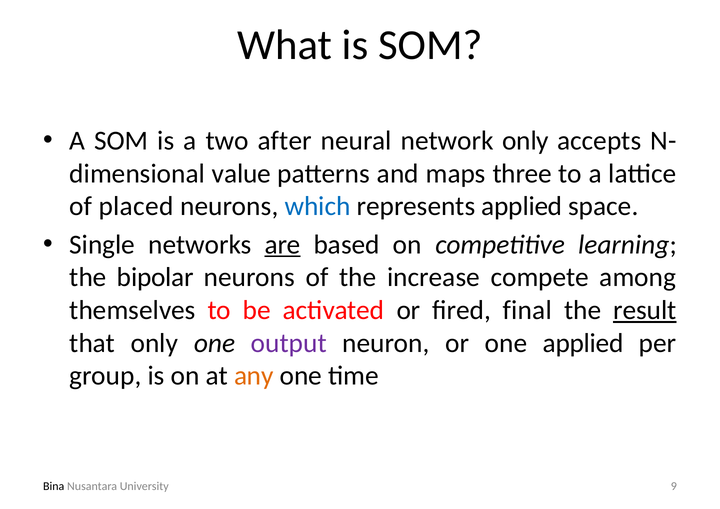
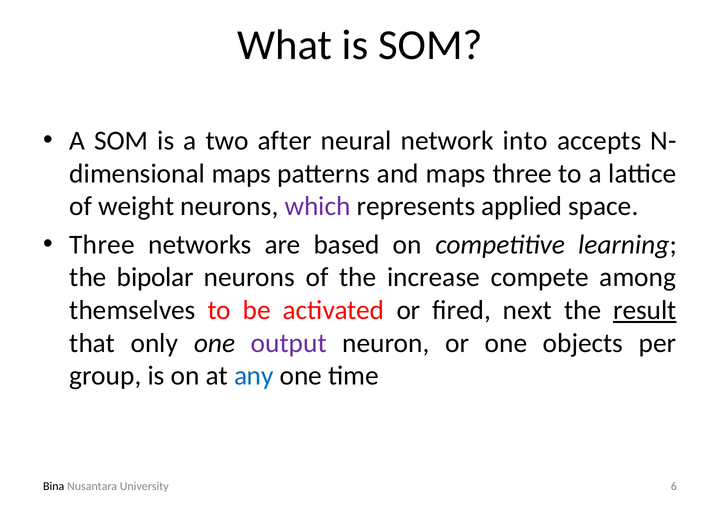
network only: only -> into (525, 141)
value: value -> maps (241, 174)
placed: placed -> weight (136, 206)
which colour: blue -> purple (318, 206)
Single: Single -> Three (102, 245)
are underline: present -> none (283, 245)
final: final -> next (527, 311)
one applied: applied -> objects (583, 343)
any colour: orange -> blue (254, 376)
9: 9 -> 6 (674, 486)
